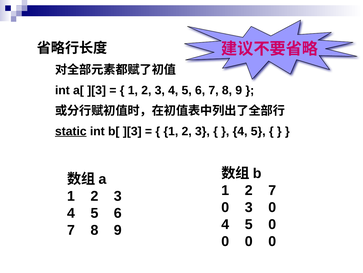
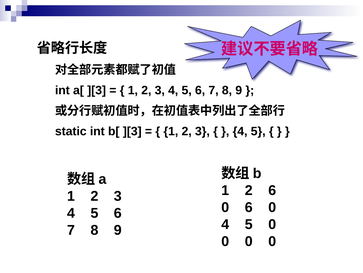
static underline: present -> none (71, 131)
2 7: 7 -> 6 (272, 190)
0 3: 3 -> 6 (249, 207)
